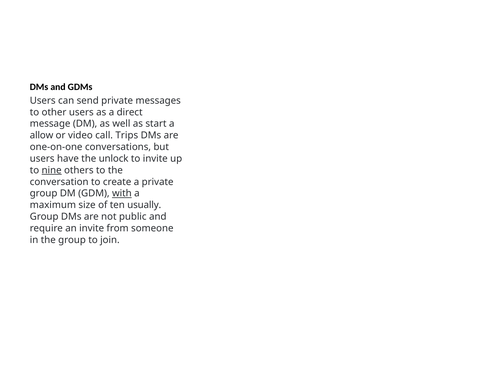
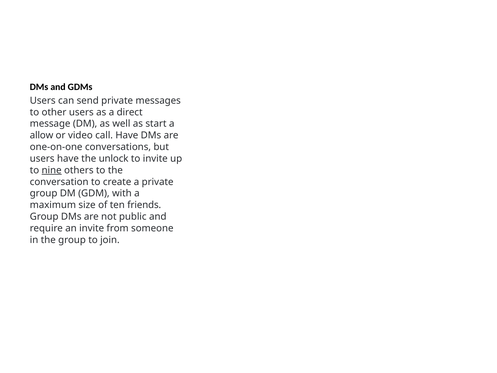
call Trips: Trips -> Have (127, 135)
with underline: present -> none (122, 193)
usually: usually -> friends (144, 205)
